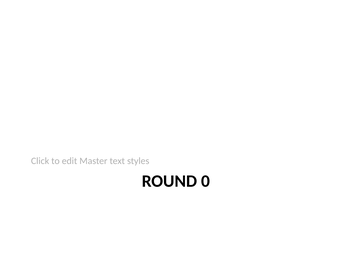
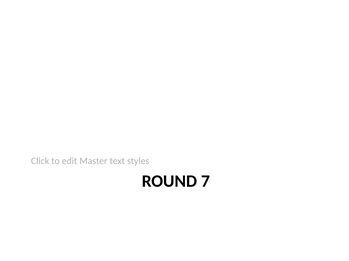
0: 0 -> 7 (205, 182)
